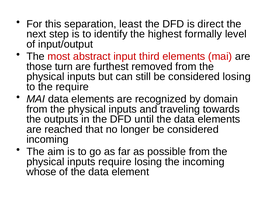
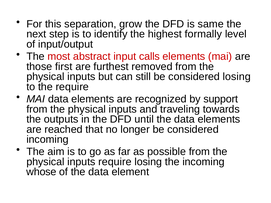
least: least -> grow (131, 24)
direct: direct -> same (211, 24)
third: third -> calls (149, 57)
turn: turn -> first (64, 67)
domain: domain -> support (221, 99)
